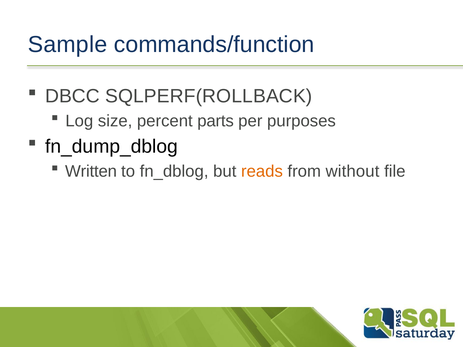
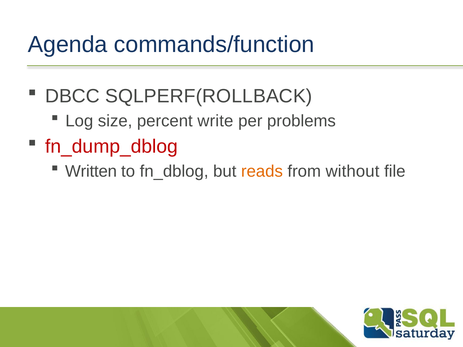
Sample: Sample -> Agenda (68, 44)
parts: parts -> write (215, 121)
purposes: purposes -> problems (301, 121)
fn_dump_dblog colour: black -> red (112, 147)
